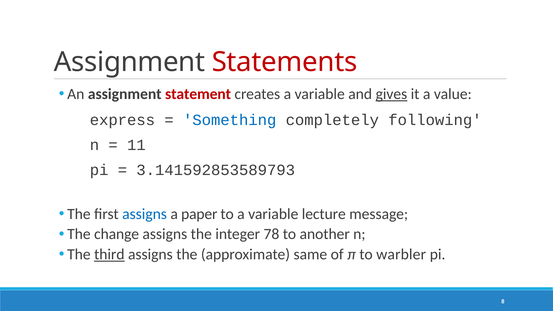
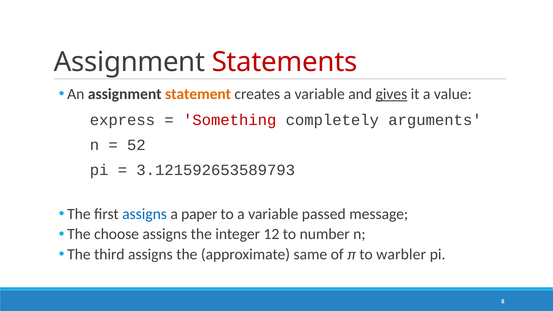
statement colour: red -> orange (198, 94)
Something colour: blue -> red (230, 120)
following: following -> arguments (435, 120)
11: 11 -> 52 (136, 145)
3.141592853589793: 3.141592853589793 -> 3.121592653589793 (216, 170)
lecture: lecture -> passed (324, 214)
change: change -> choose (117, 234)
78: 78 -> 12 (271, 234)
another: another -> number (325, 234)
third underline: present -> none (109, 254)
